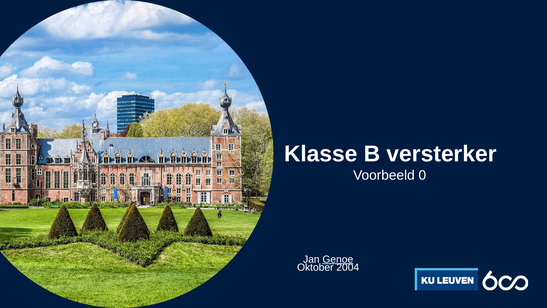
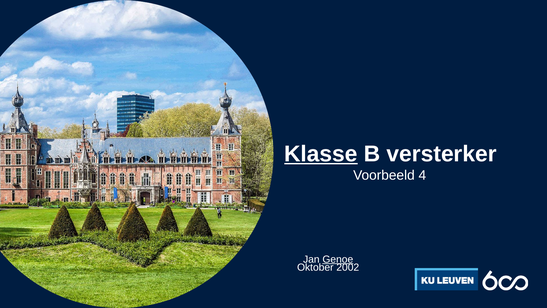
Klasse underline: none -> present (321, 154)
0: 0 -> 4 (422, 175)
2004: 2004 -> 2002 (348, 267)
